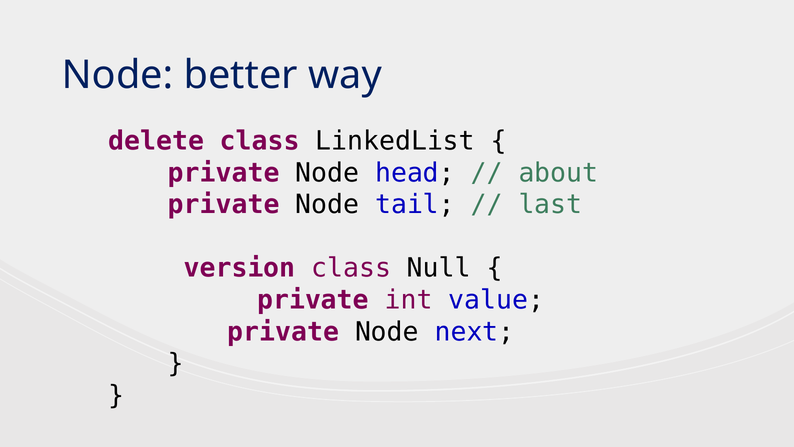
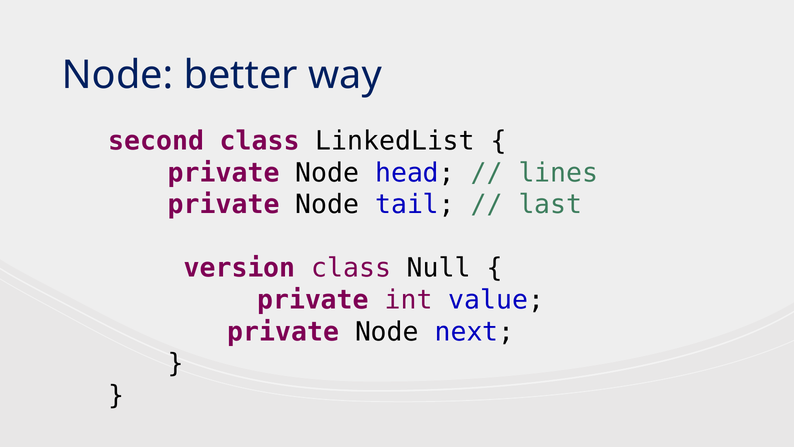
delete: delete -> second (156, 141)
about: about -> lines (558, 173)
